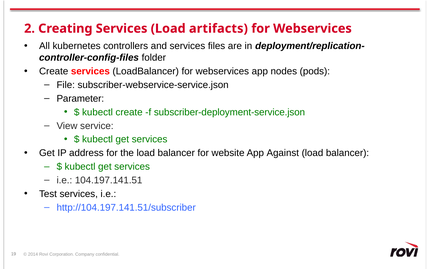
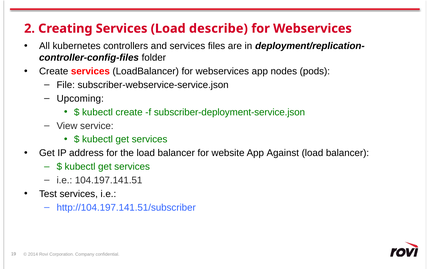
artifacts: artifacts -> describe (218, 28)
Parameter: Parameter -> Upcoming (80, 98)
